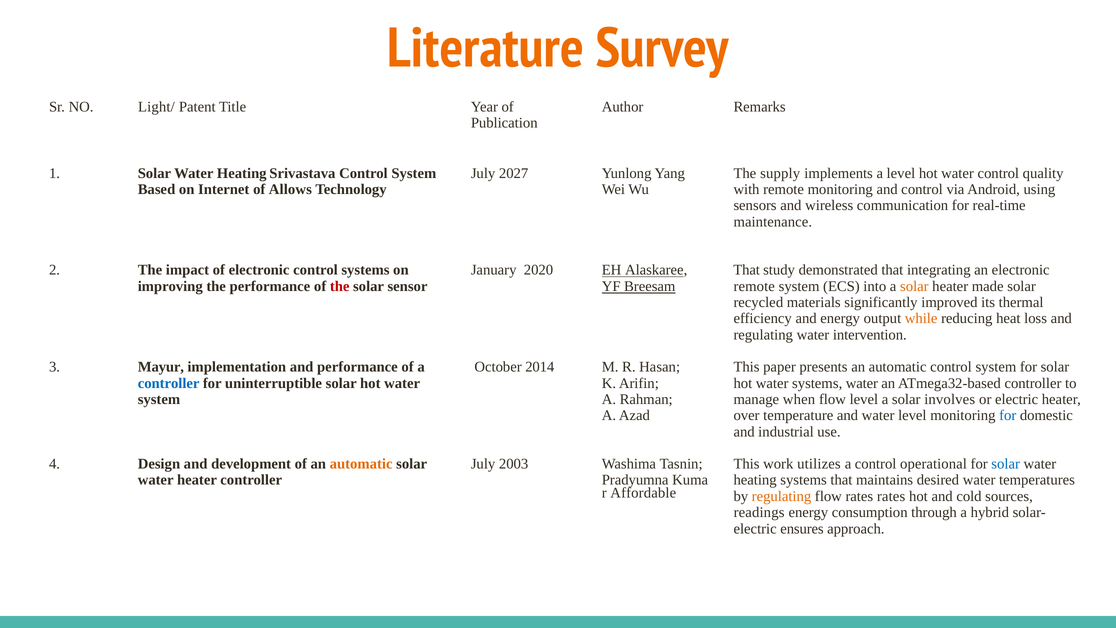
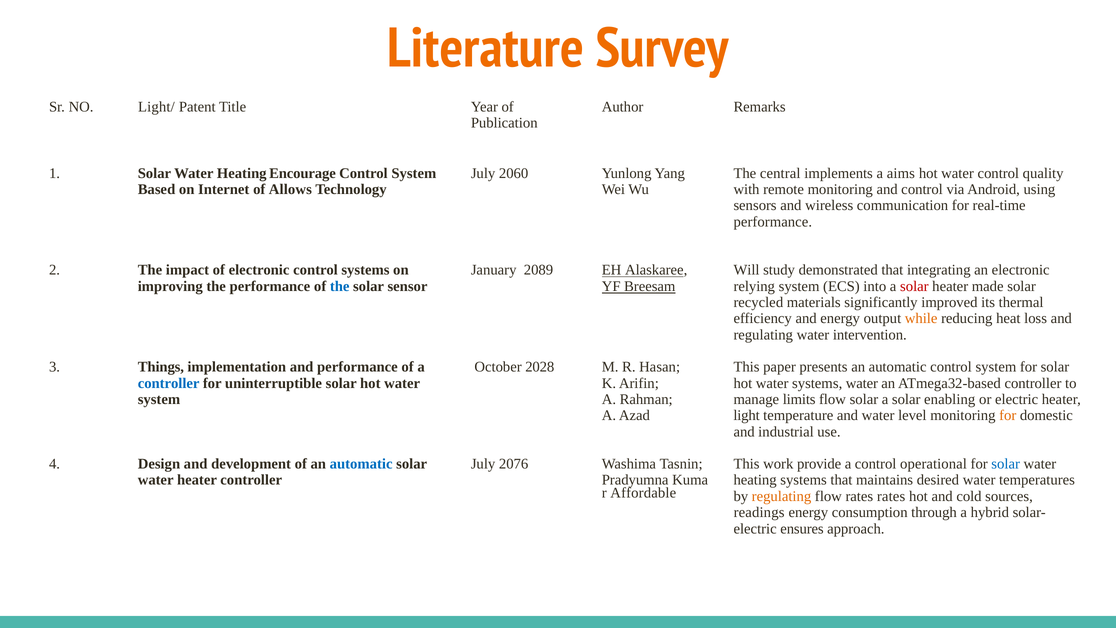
Srivastava: Srivastava -> Encourage (302, 173)
2027: 2027 -> 2060 (514, 173)
supply: supply -> central (780, 173)
a level: level -> aims (901, 173)
maintenance: maintenance -> performance (773, 222)
2020: 2020 -> 2089 (539, 270)
That: That -> Will (747, 270)
the colour: red -> blue (340, 286)
remote: remote -> relying (754, 286)
solar colour: orange -> red (914, 286)
Mayur: Mayur -> Things (161, 367)
2014: 2014 -> 2028 (540, 367)
when: when -> limits (799, 399)
flow level: level -> solar (864, 399)
involves: involves -> enabling (950, 399)
over: over -> light (747, 415)
for colour: blue -> orange (1008, 415)
automatic colour: orange -> blue (361, 464)
2003: 2003 -> 2076 (514, 464)
utilizes: utilizes -> provide (819, 464)
